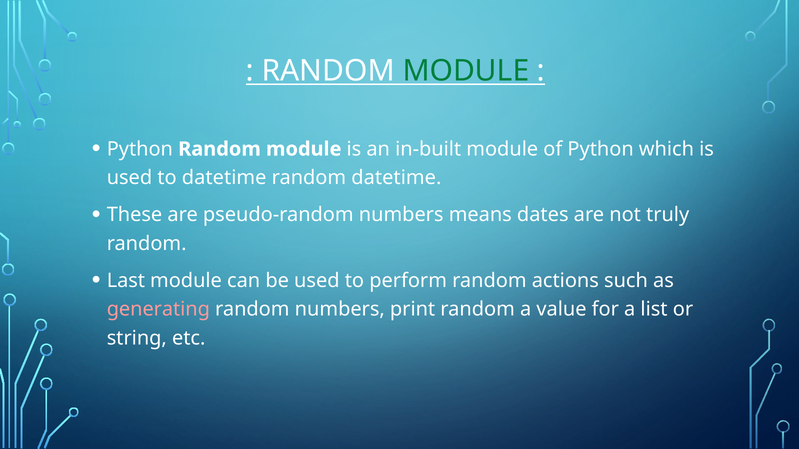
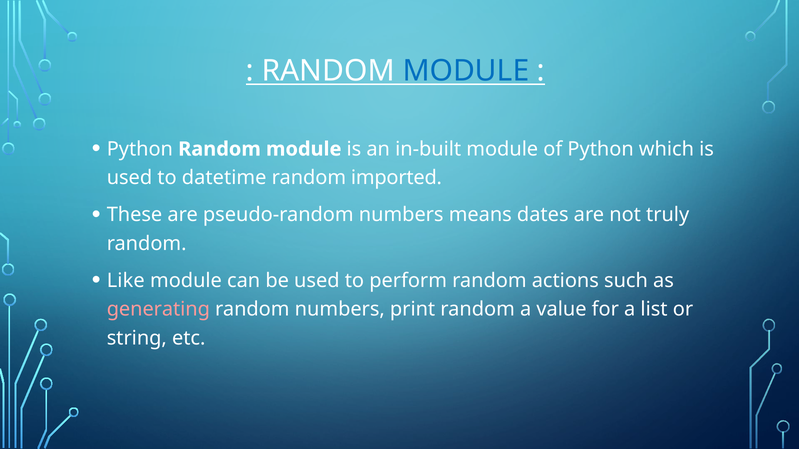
MODULE colour: green -> blue (466, 71)
random datetime: datetime -> imported (396, 178)
Last: Last -> Like (126, 281)
